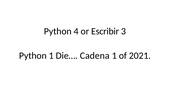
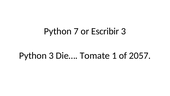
4: 4 -> 7 (76, 31)
Python 1: 1 -> 3 (51, 55)
Cadena: Cadena -> Tomate (95, 55)
2021: 2021 -> 2057 (140, 55)
